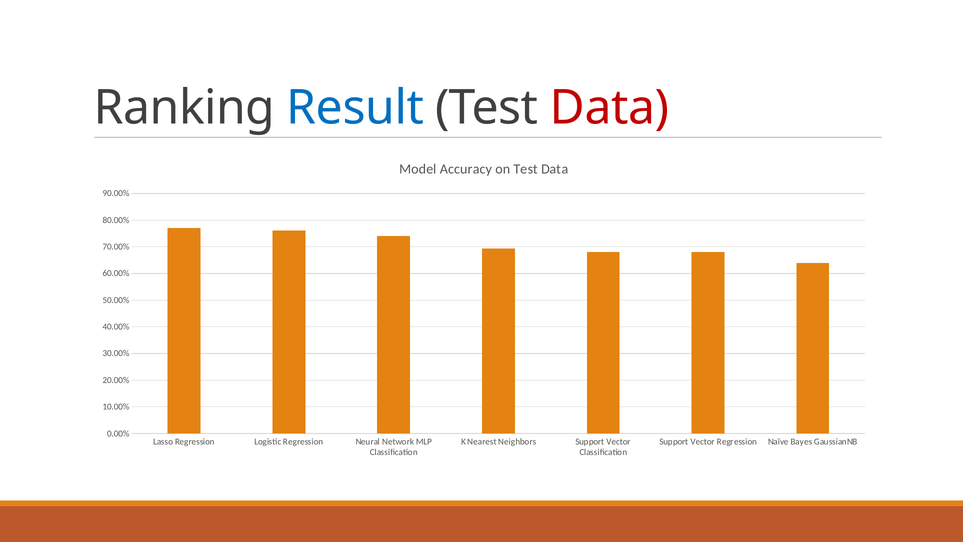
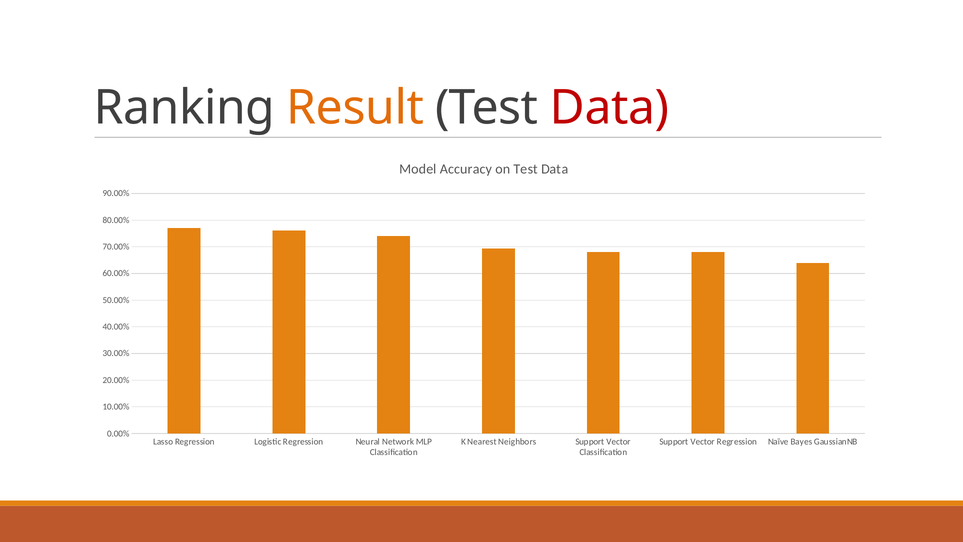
Result colour: blue -> orange (355, 108)
